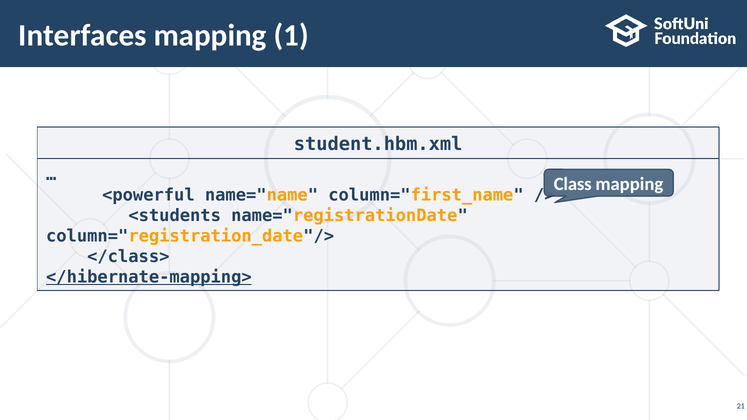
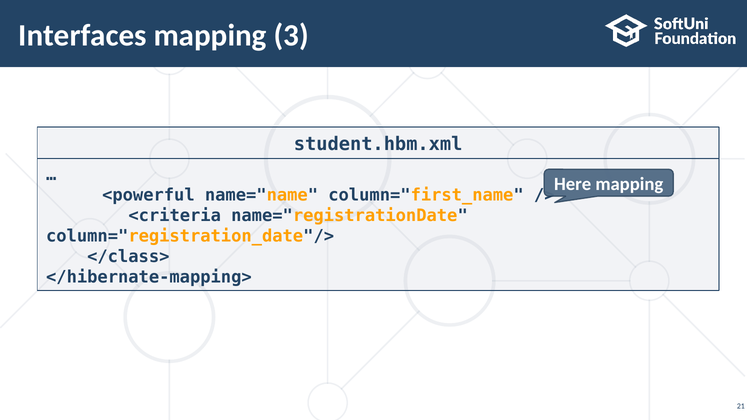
1: 1 -> 3 (291, 35)
Class: Class -> Here (573, 184)
<students: <students -> <criteria (175, 216)
</hibernate-mapping> underline: present -> none (149, 277)
